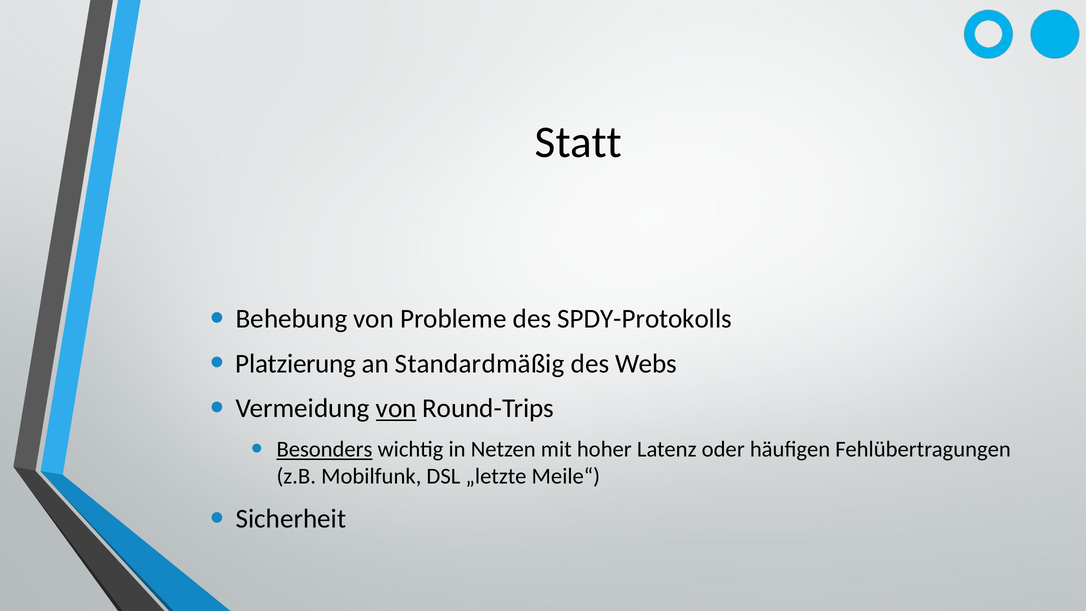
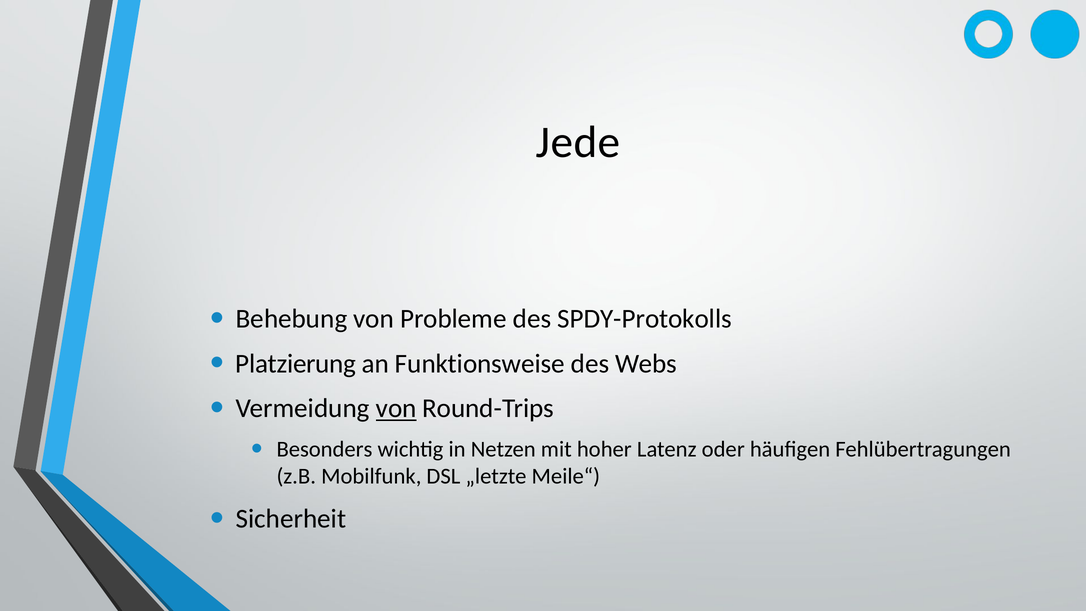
Statt: Statt -> Jede (578, 142)
Standardmäßig: Standardmäßig -> Funktionsweise (480, 364)
Besonders underline: present -> none (324, 449)
